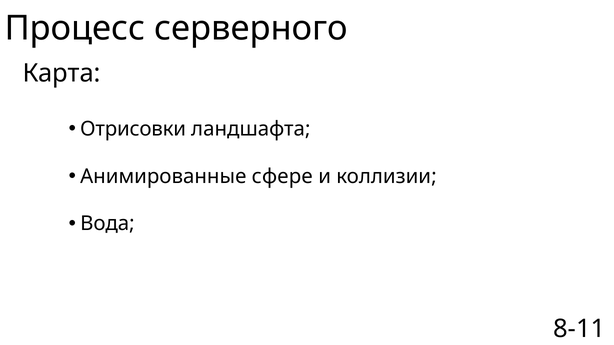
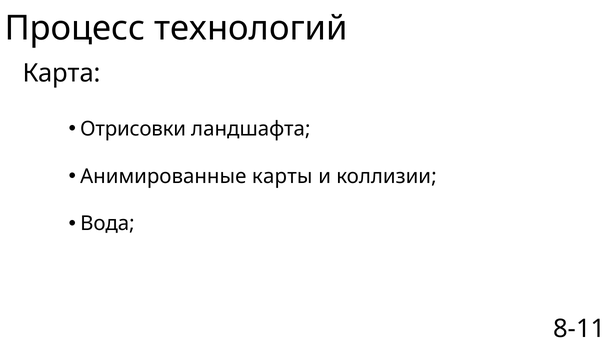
серверного: серверного -> технологий (251, 29)
сфере: сфере -> карты (282, 177)
